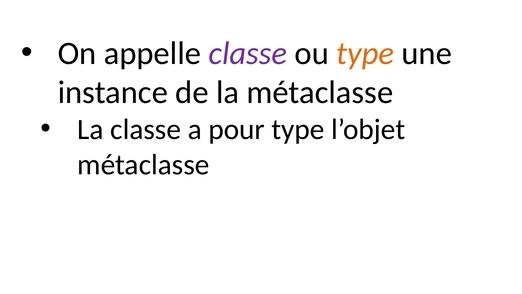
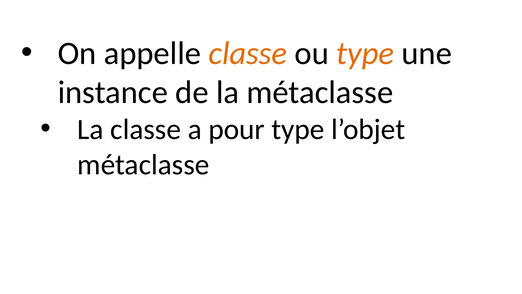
classe colour: purple -> orange (248, 53)
